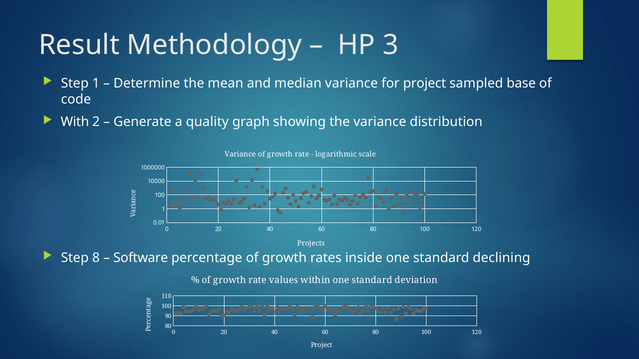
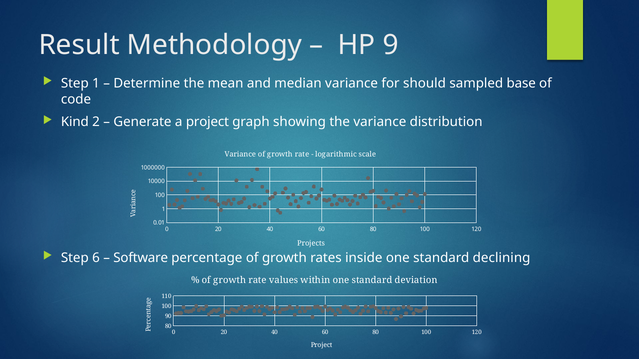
3: 3 -> 9 (391, 45)
for project: project -> should (424, 83)
With: With -> Kind (75, 122)
a quality: quality -> project (207, 122)
8: 8 -> 6 (96, 258)
